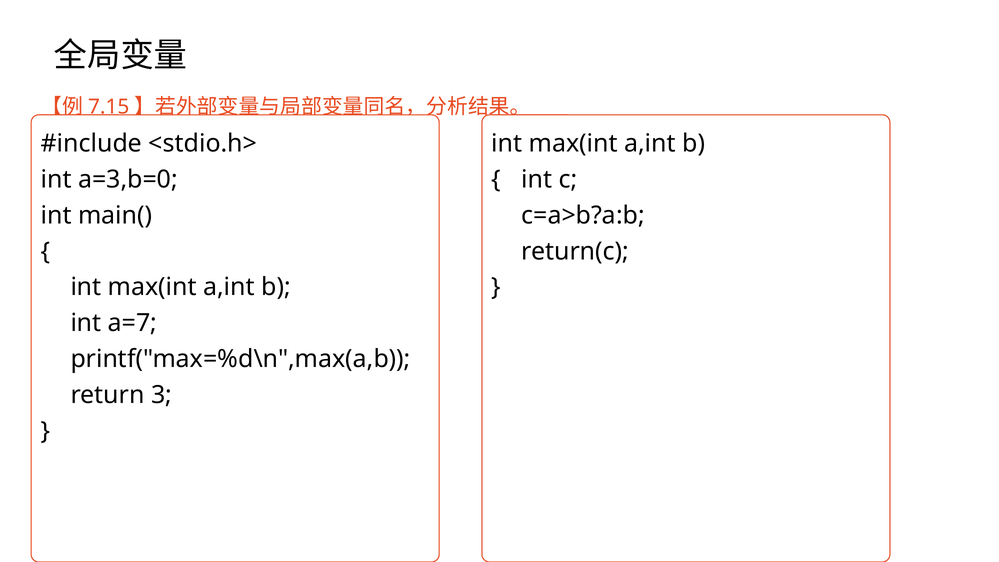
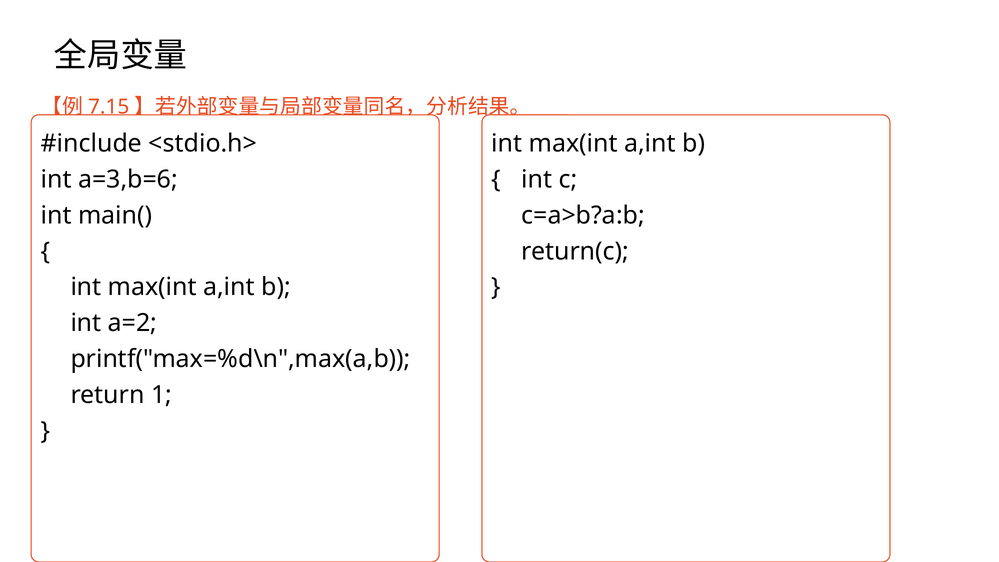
a=3,b=0: a=3,b=0 -> a=3,b=6 (128, 179)
a=7: a=7 -> a=2 (132, 323)
3: 3 -> 1 (162, 395)
